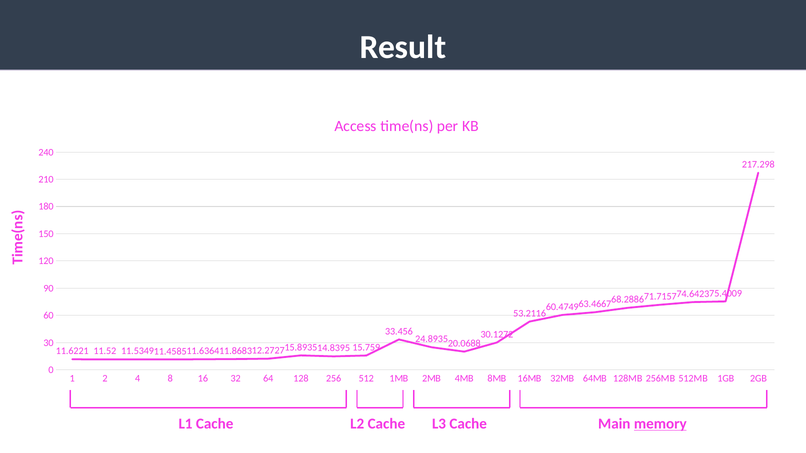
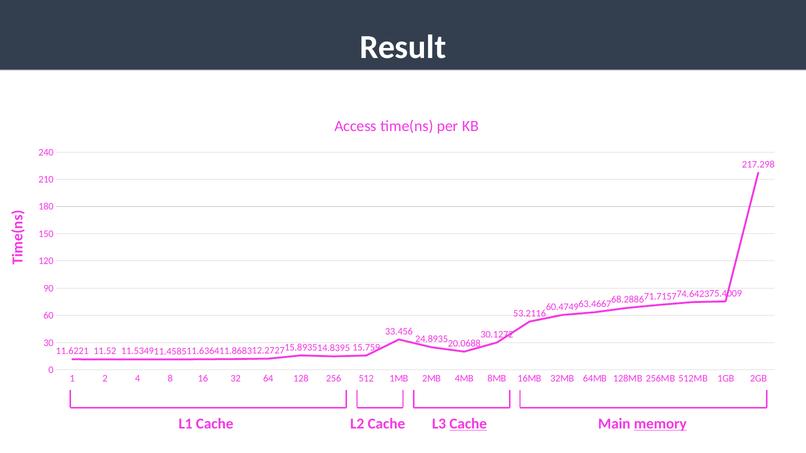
Cache underline: none -> present (468, 424)
